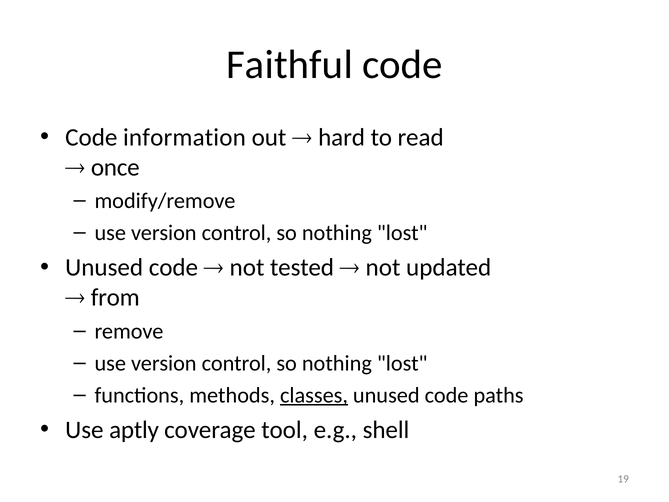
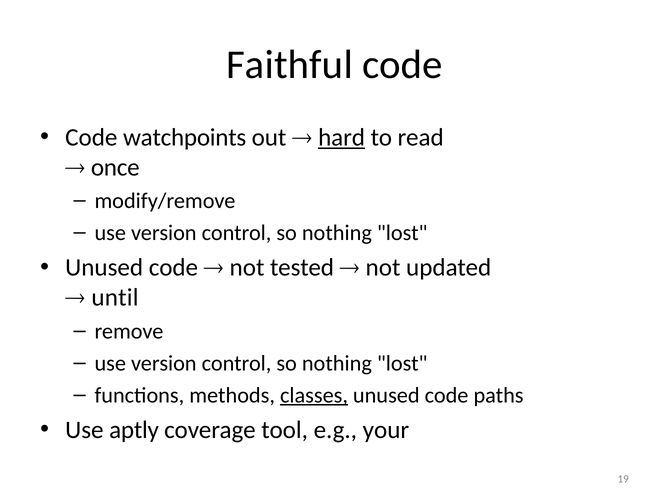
information: information -> watchpoints (185, 137)
hard underline: none -> present (342, 137)
from: from -> until (115, 298)
shell: shell -> your (386, 430)
